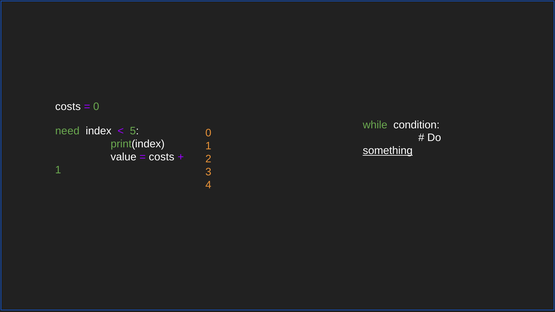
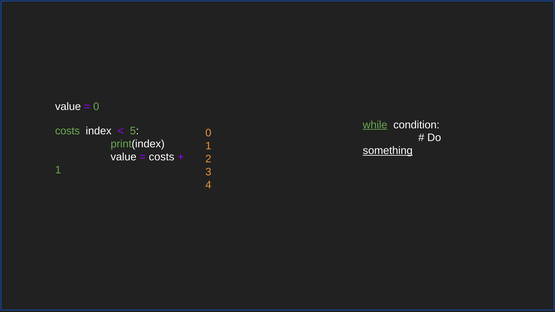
costs: costs -> value (68, 107)
while underline: none -> present (375, 125)
need: need -> costs (67, 131)
